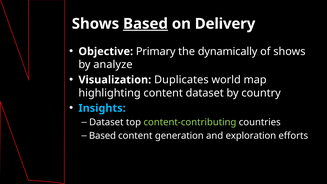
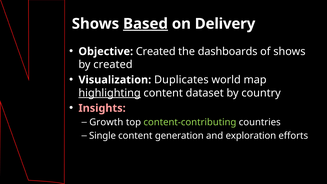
Objective Primary: Primary -> Created (156, 51)
dynamically: dynamically -> dashboards (228, 51)
by analyze: analyze -> created (113, 65)
highlighting underline: none -> present (110, 93)
Insights colour: light blue -> pink (102, 108)
Dataset: Dataset -> Growth (106, 122)
Based: Based -> Single (102, 136)
